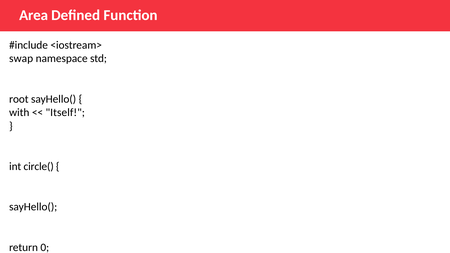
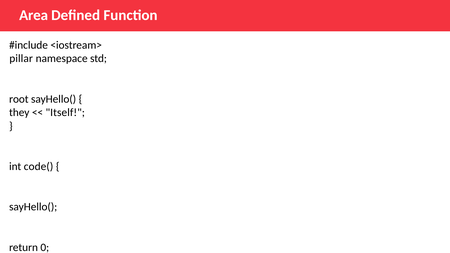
swap: swap -> pillar (21, 59)
with: with -> they (19, 113)
circle(: circle( -> code( (39, 167)
